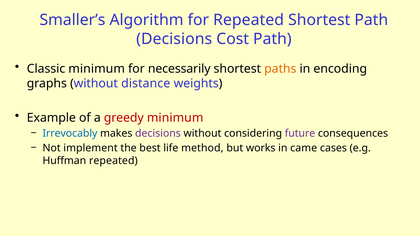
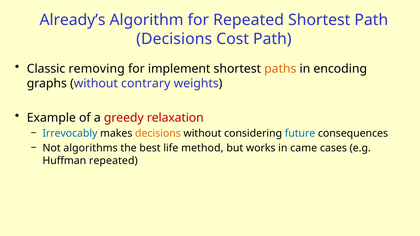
Smaller’s: Smaller’s -> Already’s (72, 20)
Classic minimum: minimum -> removing (97, 69)
necessarily: necessarily -> implement (179, 69)
distance: distance -> contrary (146, 83)
greedy minimum: minimum -> relaxation (175, 118)
decisions colour: purple -> orange (158, 133)
future colour: purple -> blue (300, 133)
implement: implement -> algorithms (91, 148)
